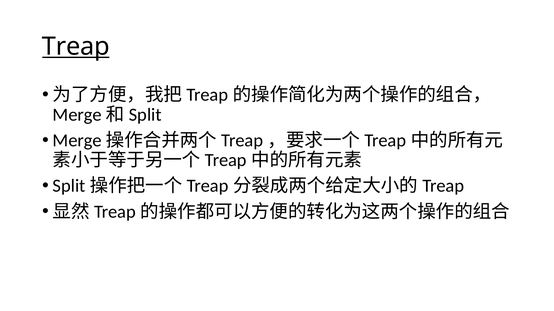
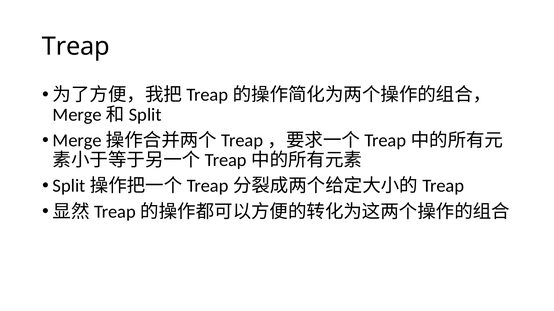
Treap underline: present -> none (76, 47)
